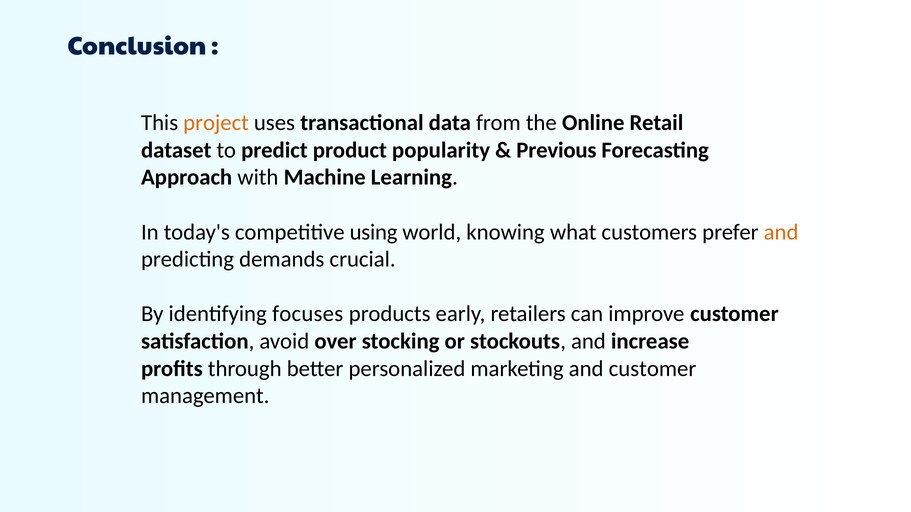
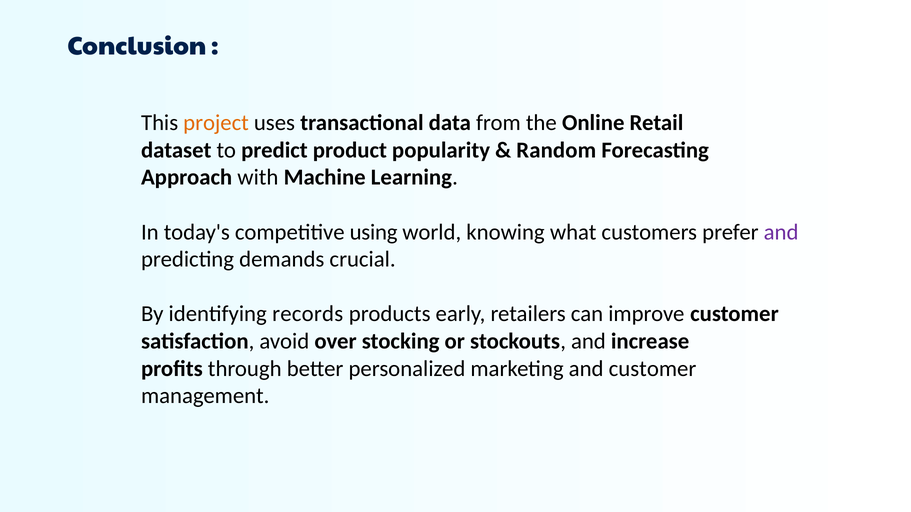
Previous: Previous -> Random (556, 150)
and colour: orange -> purple (781, 232)
focuses: focuses -> records (308, 314)
